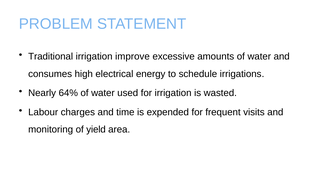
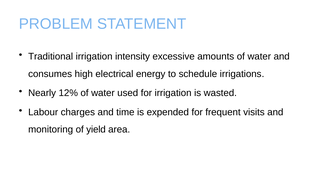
improve: improve -> intensity (133, 57)
64%: 64% -> 12% (68, 93)
